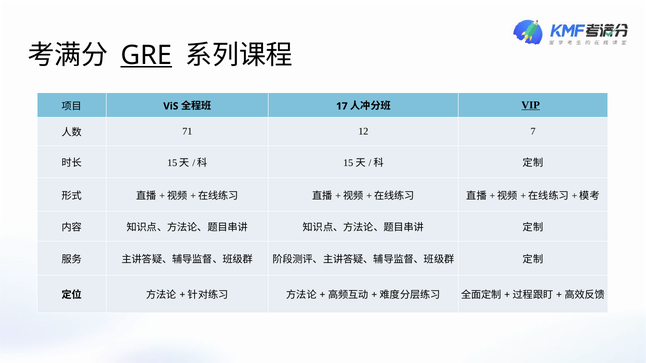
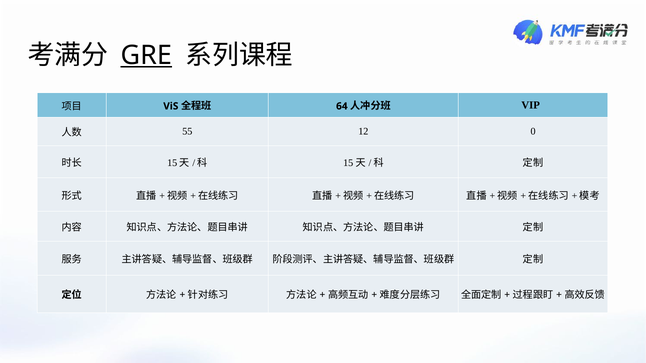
17: 17 -> 64 (342, 106)
VIP underline: present -> none (531, 105)
71: 71 -> 55 (187, 132)
7: 7 -> 0 (533, 132)
